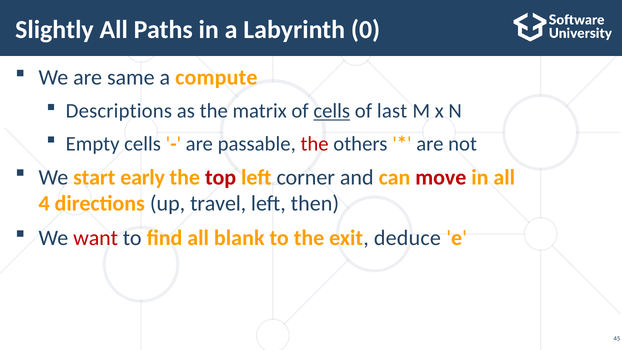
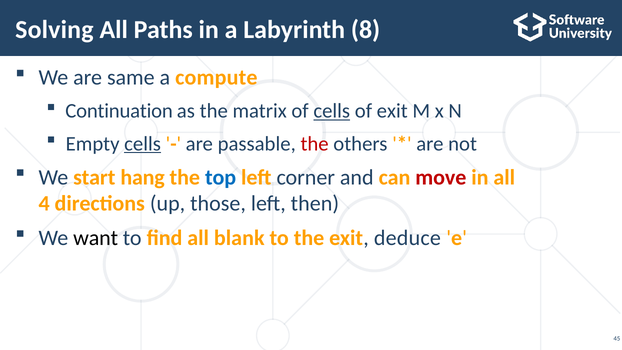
Slightly: Slightly -> Solving (54, 29)
0: 0 -> 8 (366, 29)
Descriptions: Descriptions -> Continuation (119, 111)
of last: last -> exit (392, 111)
cells underline: none -> present (143, 144)
early: early -> hang (143, 177)
top colour: red -> blue (221, 177)
travel: travel -> those (218, 204)
want colour: red -> black (96, 238)
